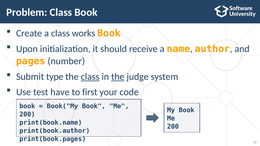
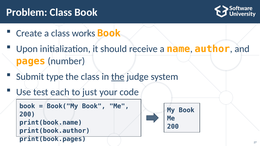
class underline: present -> none (90, 77)
have: have -> each (60, 92)
first: first -> just (90, 92)
